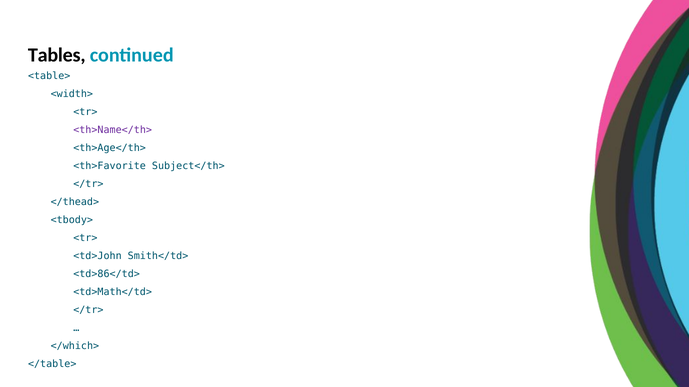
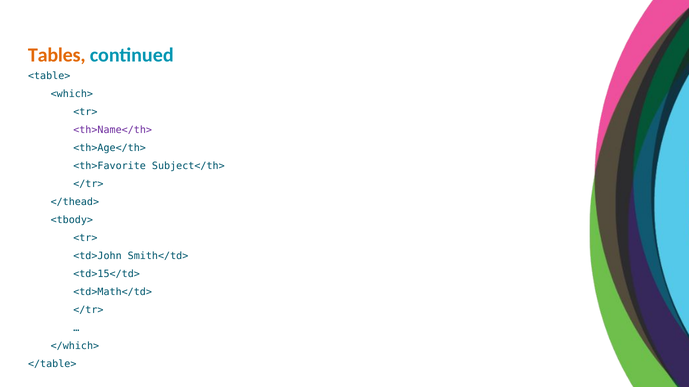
Tables colour: black -> orange (57, 55)
<width>: <width> -> <which> (72, 94)
<td>86</td>: <td>86</td> -> <td>15</td> (107, 274)
